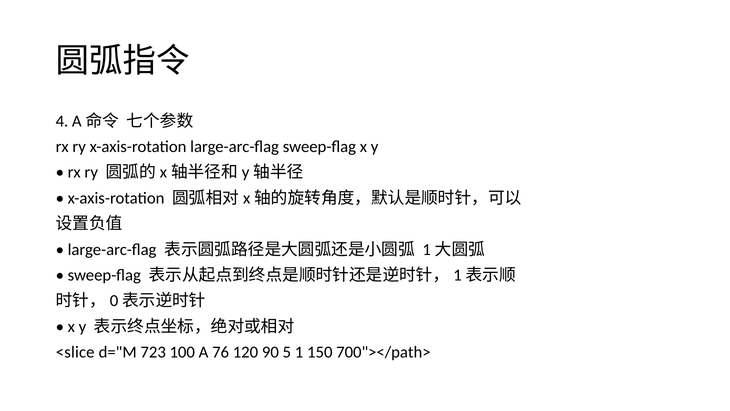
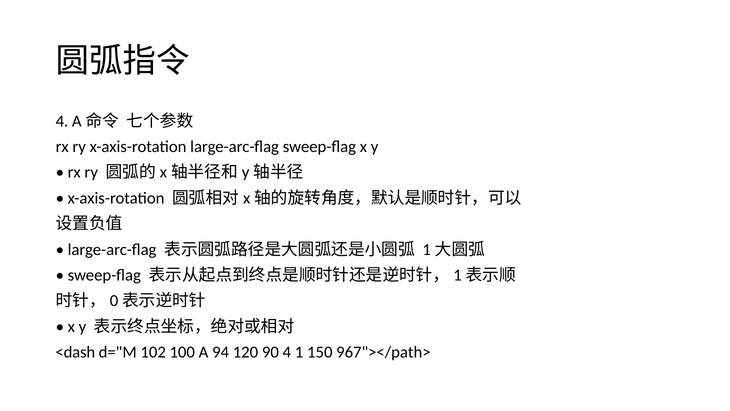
<slice: <slice -> <dash (75, 352)
723: 723 -> 102 (153, 352)
76: 76 -> 94 (221, 352)
90 5: 5 -> 4 (287, 352)
700"></path>: 700"></path> -> 967"></path> (383, 352)
